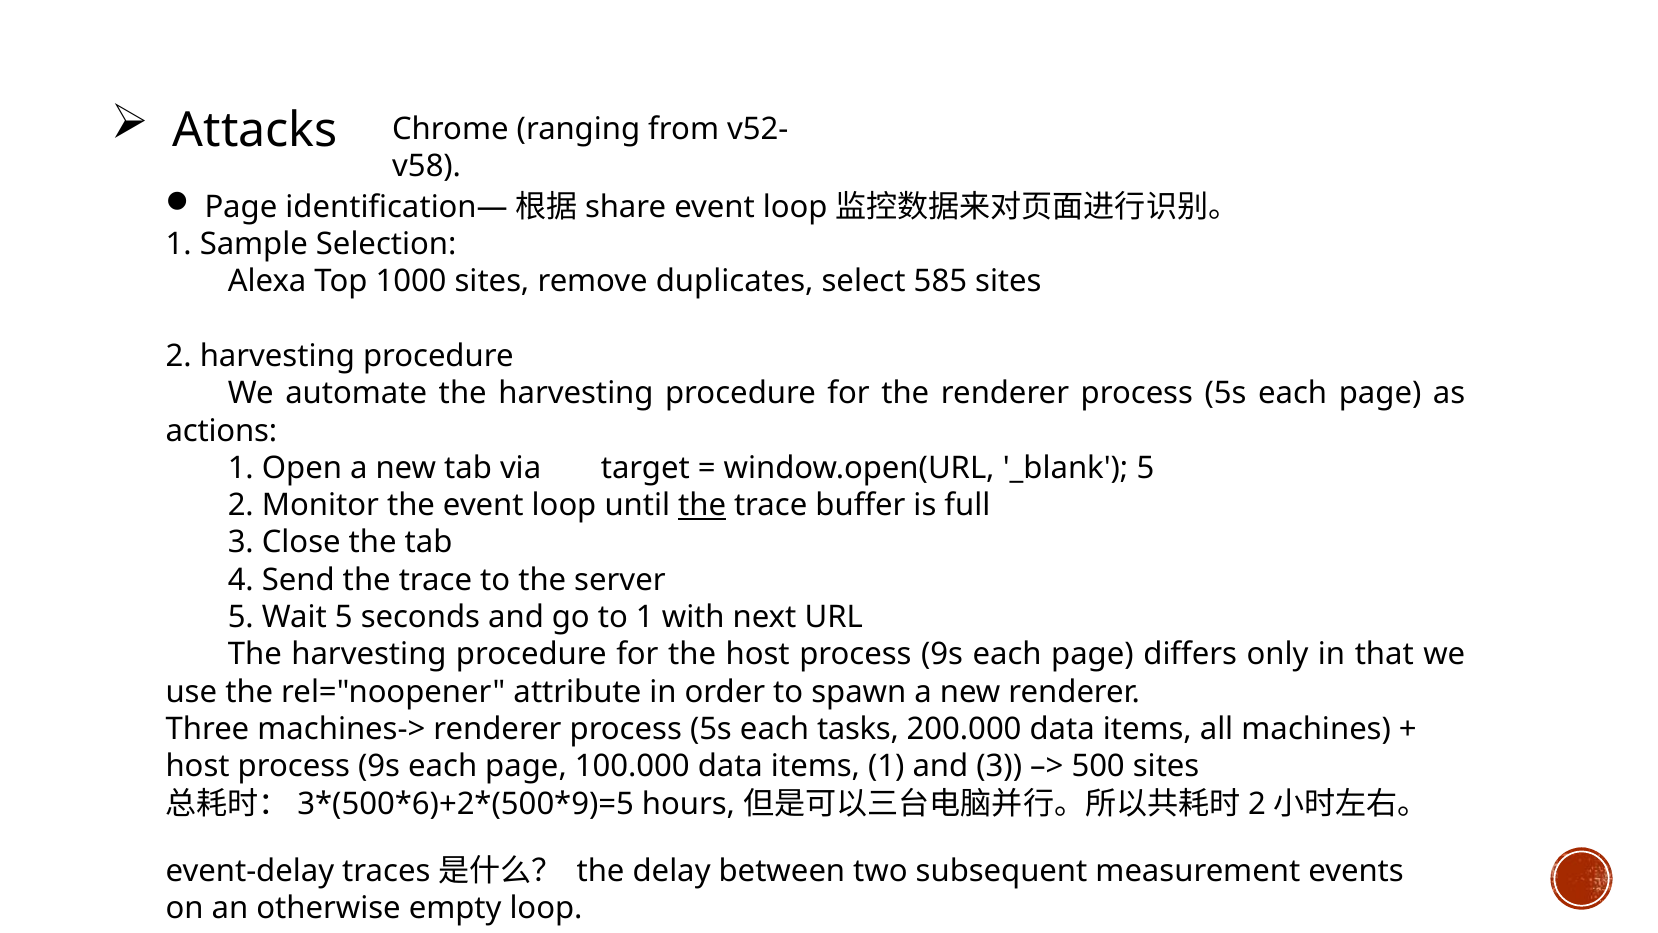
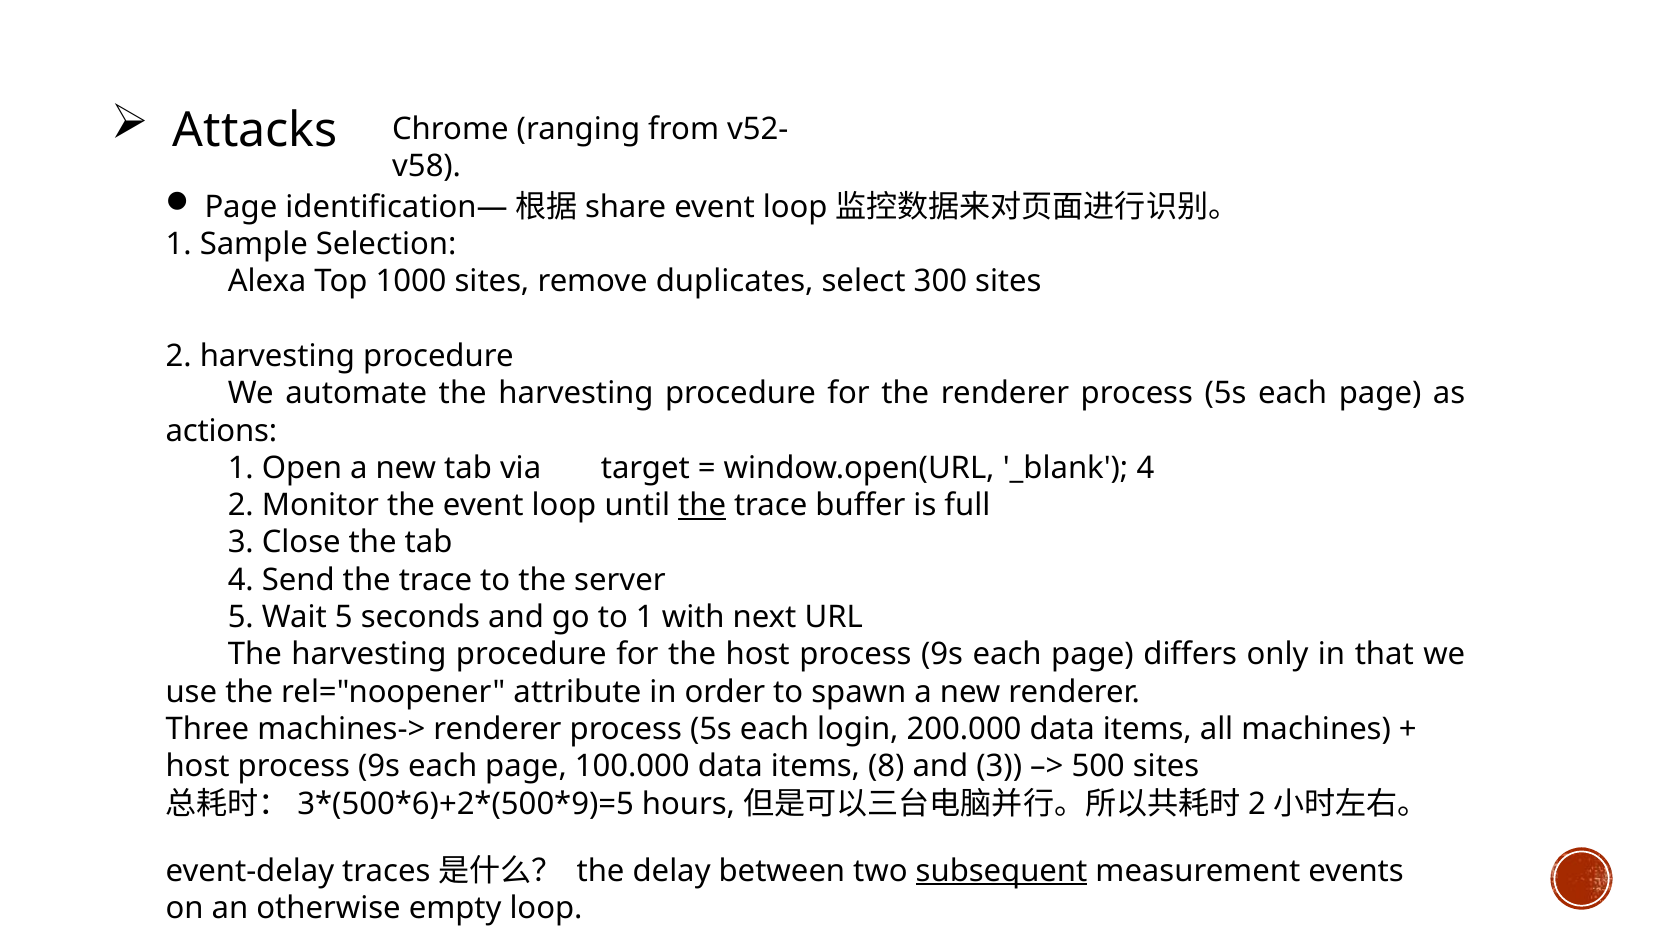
585: 585 -> 300 (940, 281)
_blank 5: 5 -> 4 (1145, 468)
tasks: tasks -> login (858, 729)
items 1: 1 -> 8 (886, 766)
subsequent underline: none -> present (1002, 871)
